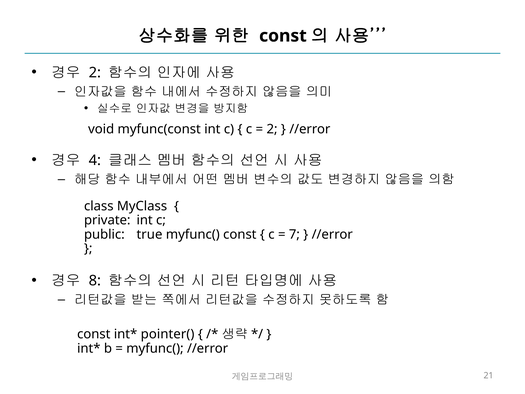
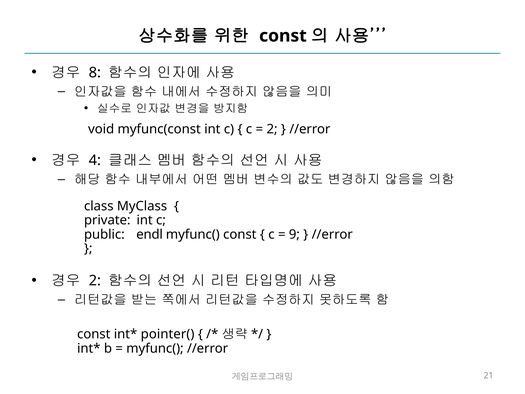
2: 2 -> 8 (95, 72)
true: true -> endl (150, 234)
7: 7 -> 9 (294, 234)
8: 8 -> 2 (95, 281)
